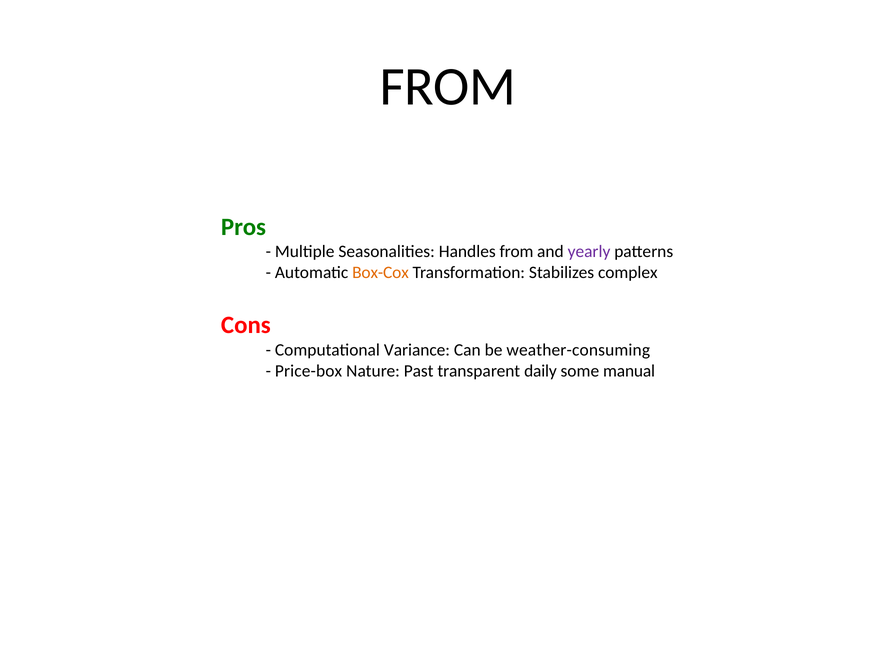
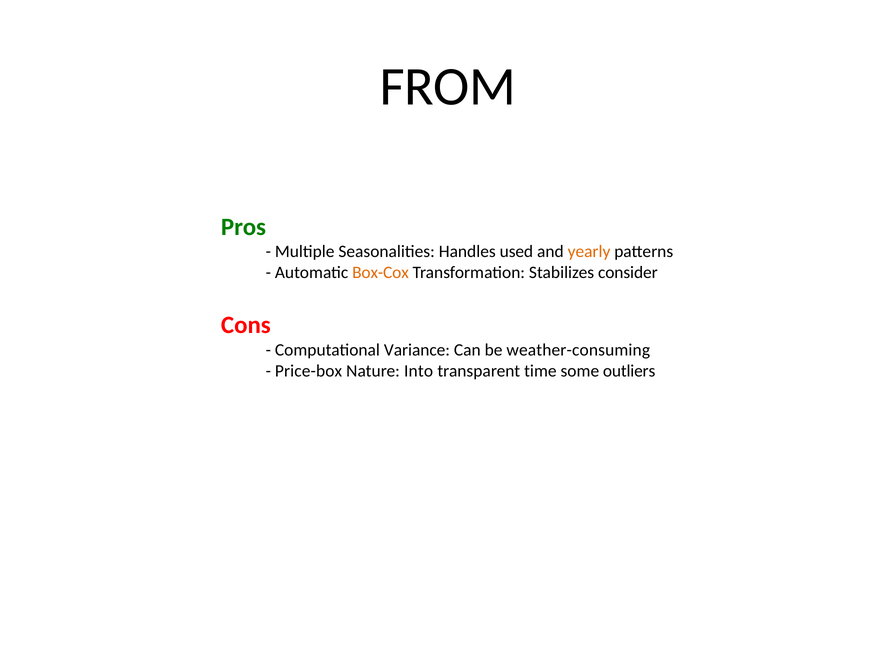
Handles from: from -> used (516, 252)
yearly colour: purple -> orange (589, 252)
complex: complex -> consider (628, 273)
Past: Past -> Into (419, 371)
daily: daily -> time (540, 371)
manual: manual -> outliers (629, 371)
